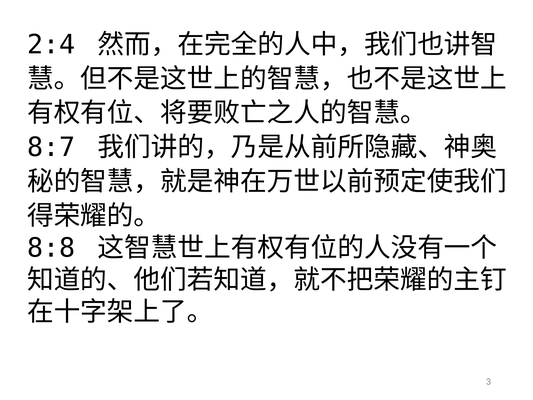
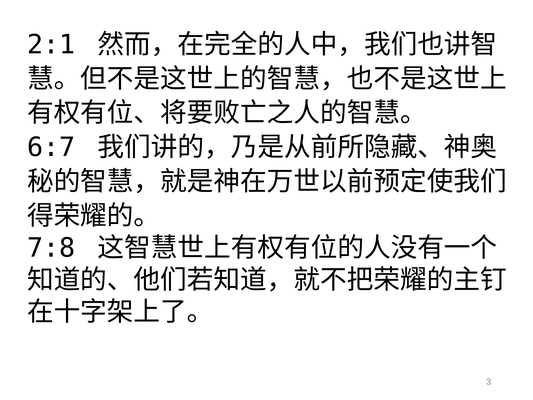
2:4: 2:4 -> 2:1 (51, 45)
8:7: 8:7 -> 6:7 (51, 147)
8:8: 8:8 -> 7:8 (51, 248)
